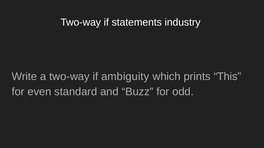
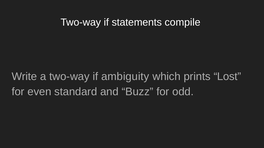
industry: industry -> compile (183, 22)
This: This -> Lost (227, 77)
